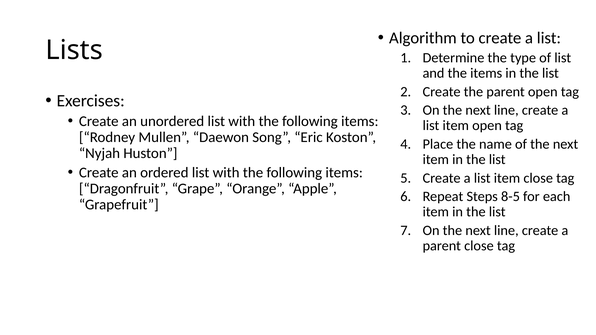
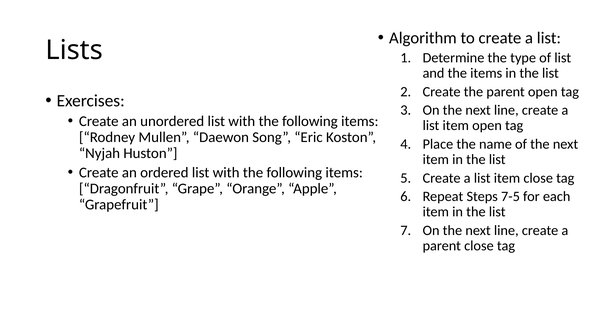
8-5: 8-5 -> 7-5 (510, 197)
